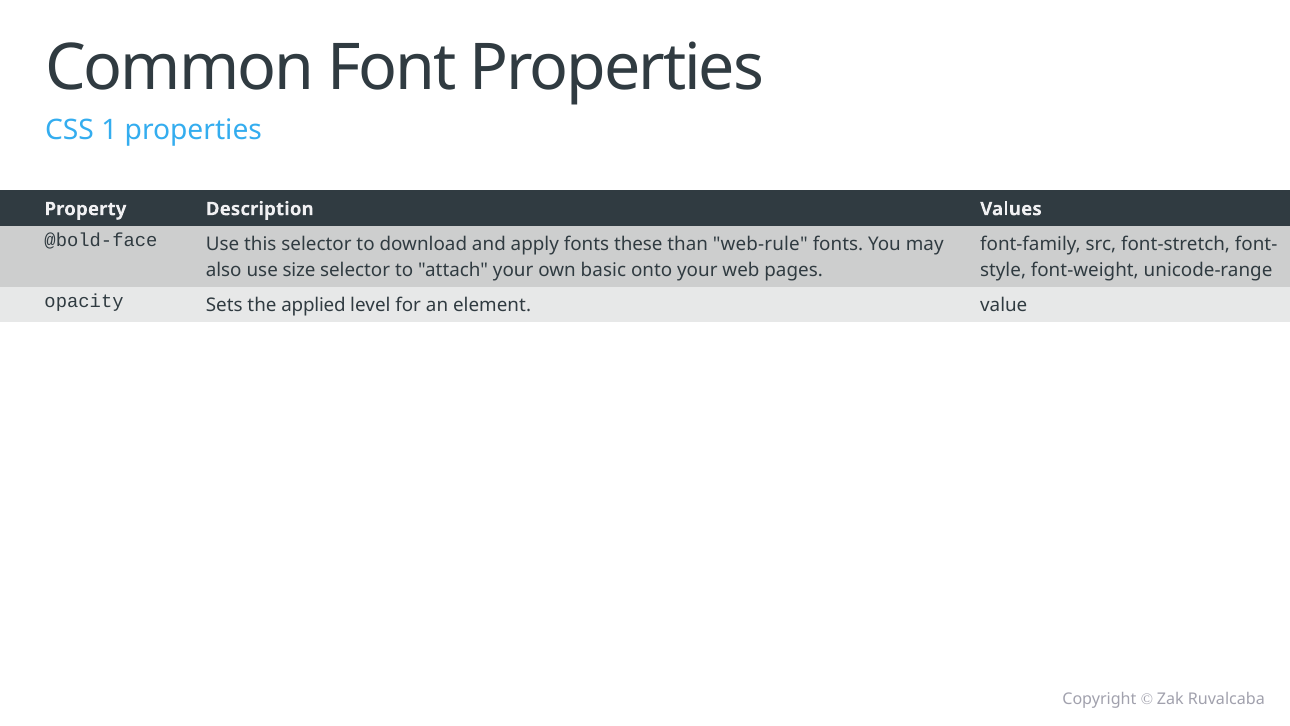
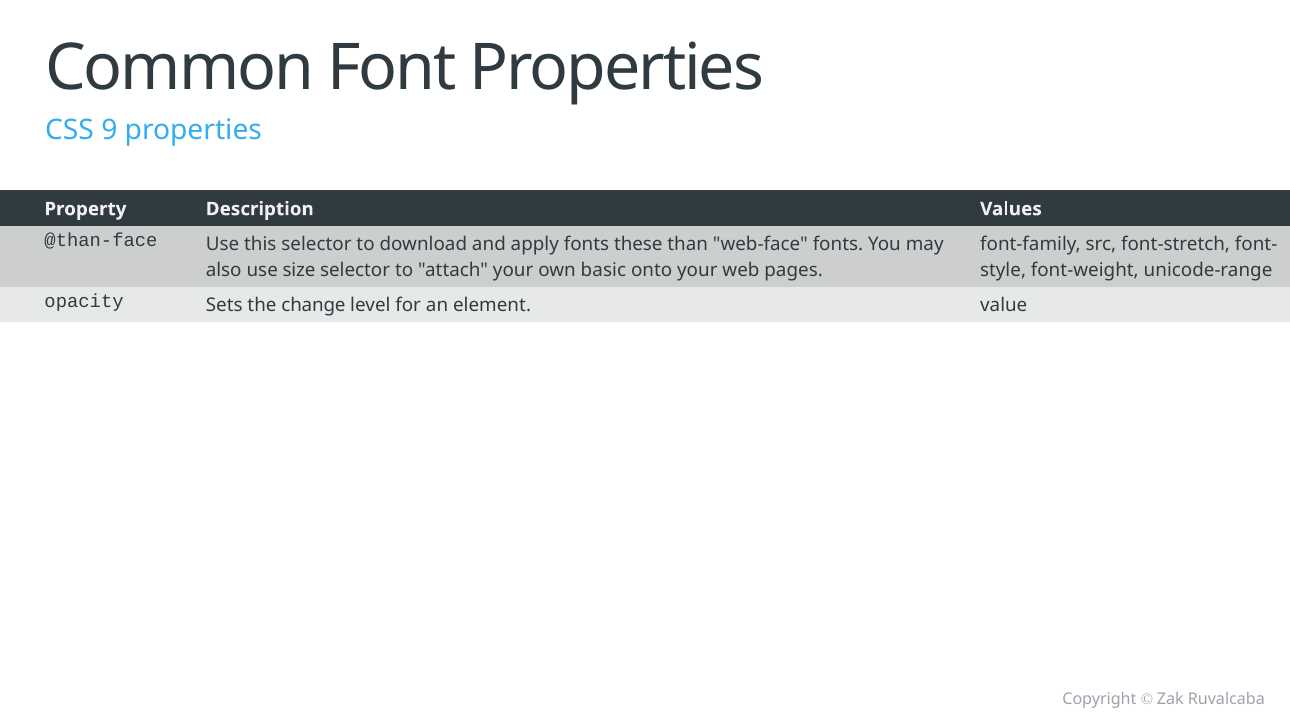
1: 1 -> 9 (109, 130)
@bold-face: @bold-face -> @than-face (101, 240)
web-rule: web-rule -> web-face (760, 244)
applied: applied -> change (313, 305)
